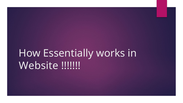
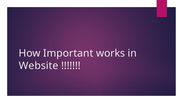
Essentially: Essentially -> Important (68, 53)
